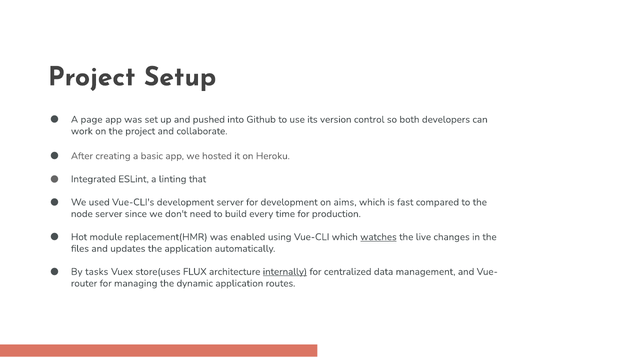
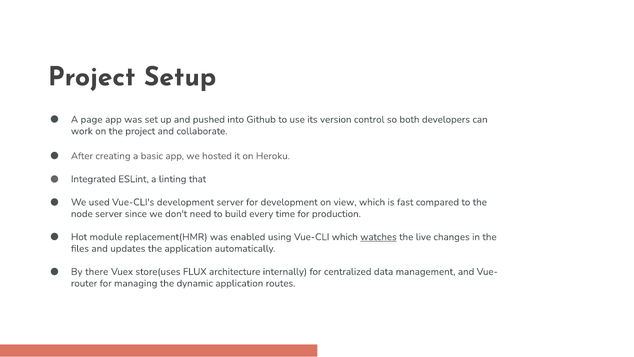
aims: aims -> view (345, 202)
tasks: tasks -> there (97, 271)
internally underline: present -> none (285, 271)
